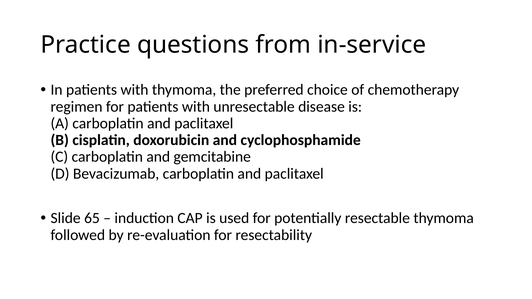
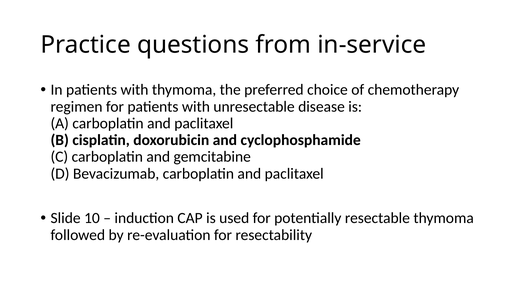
65: 65 -> 10 (92, 218)
